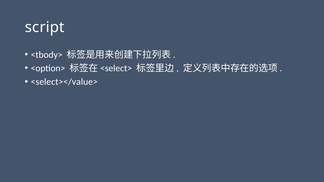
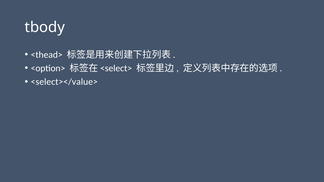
script: script -> tbody (45, 27)
<tbody>: <tbody> -> <thead> (47, 55)
